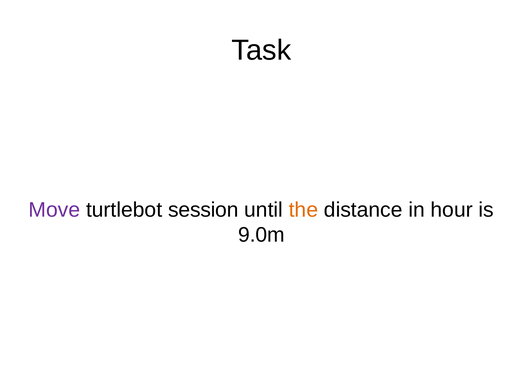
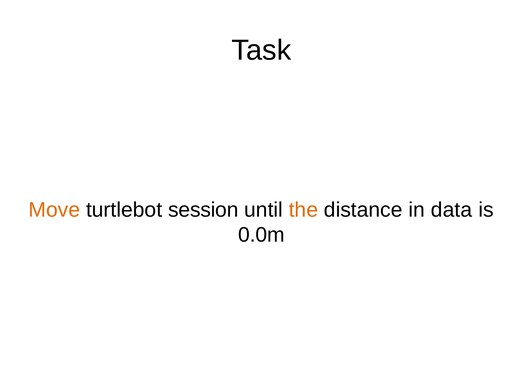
Move colour: purple -> orange (54, 210)
hour: hour -> data (452, 210)
9.0m: 9.0m -> 0.0m (261, 235)
